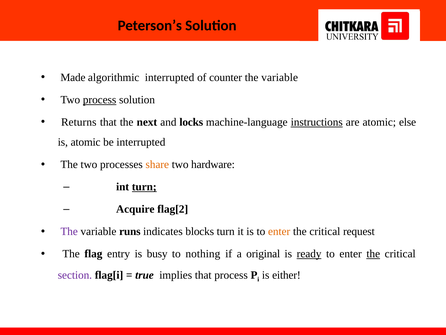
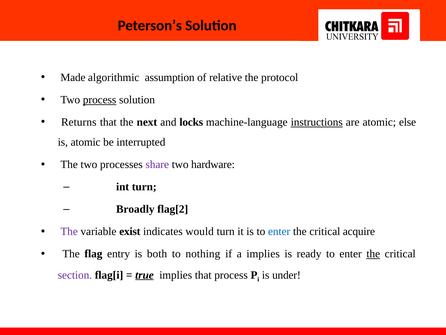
algorithmic interrupted: interrupted -> assumption (170, 77)
counter: counter -> relative (226, 77)
variable: variable -> protocol (280, 77)
share colour: orange -> purple (157, 164)
turn underline: present -> none (144, 187)
Acquire: Acquire -> Broadly (135, 209)
runs: runs -> exist (130, 231)
blocks: blocks -> would (200, 231)
enter colour: orange -> blue (279, 231)
request: request -> acquire (359, 231)
busy: busy -> both (157, 254)
a original: original -> implies (263, 254)
ready underline: present -> none (309, 254)
true underline: none -> present (144, 275)
either: either -> under (286, 275)
